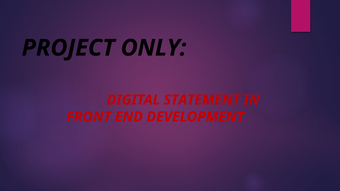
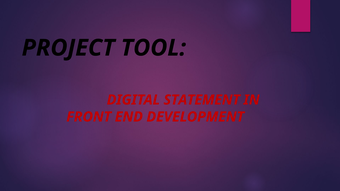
ONLY: ONLY -> TOOL (153, 48)
